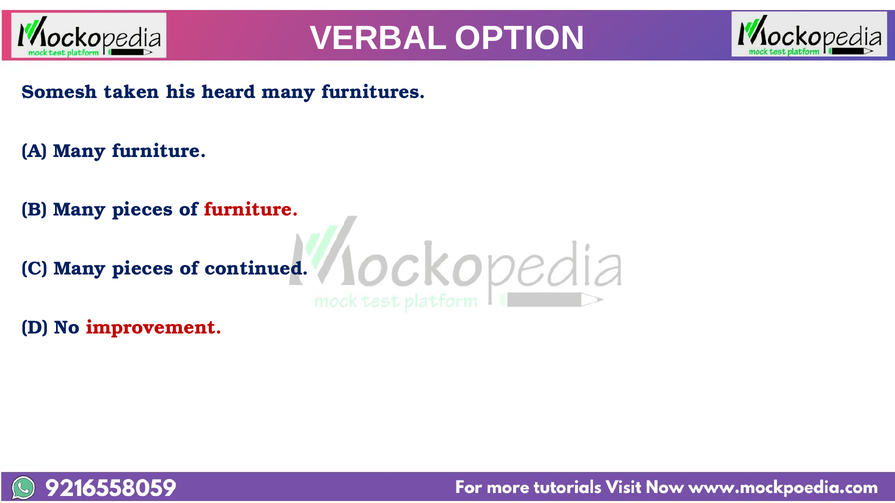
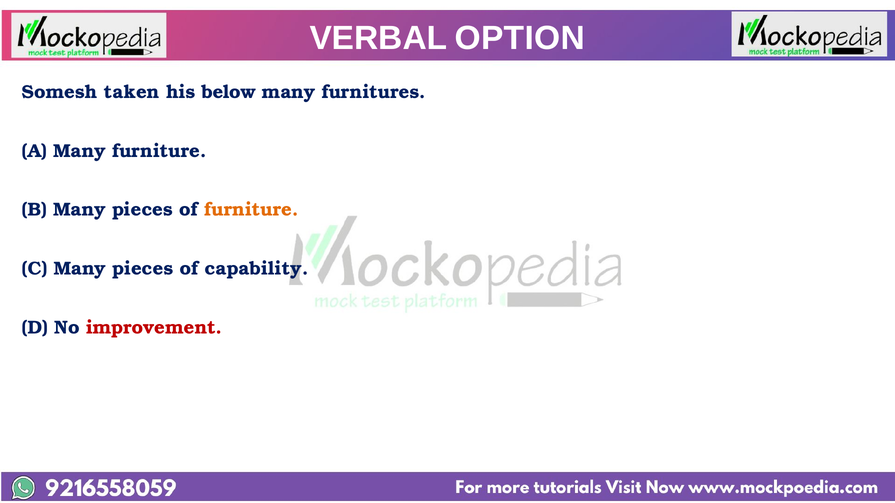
heard: heard -> below (229, 92)
furniture colour: red -> orange (251, 210)
continued: continued -> capability (257, 269)
